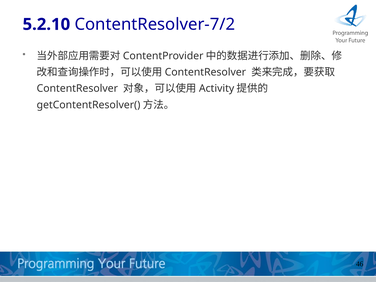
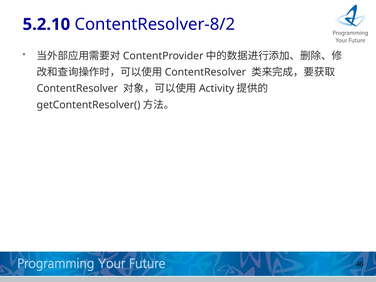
ContentResolver-7/2: ContentResolver-7/2 -> ContentResolver-8/2 (155, 24)
